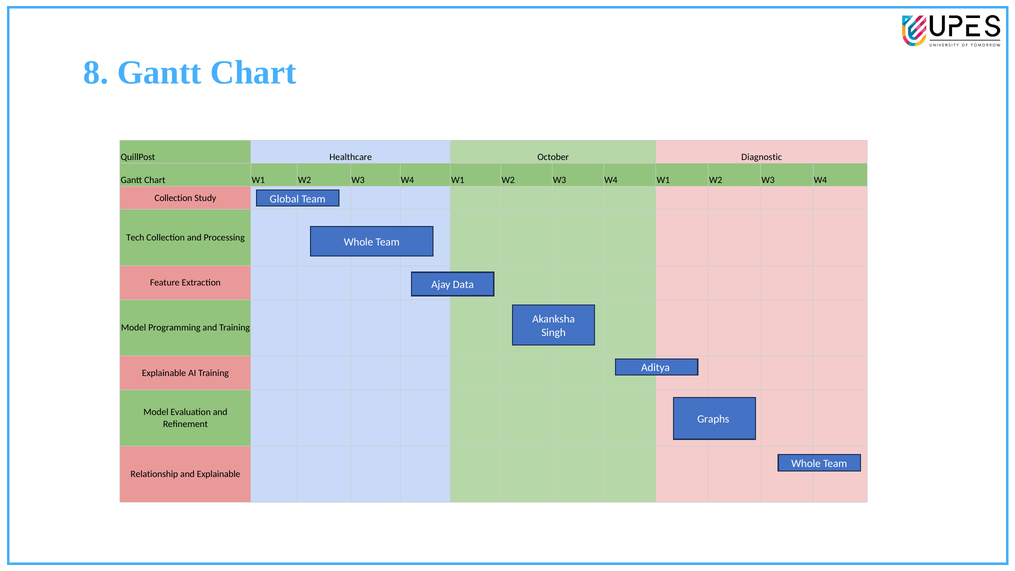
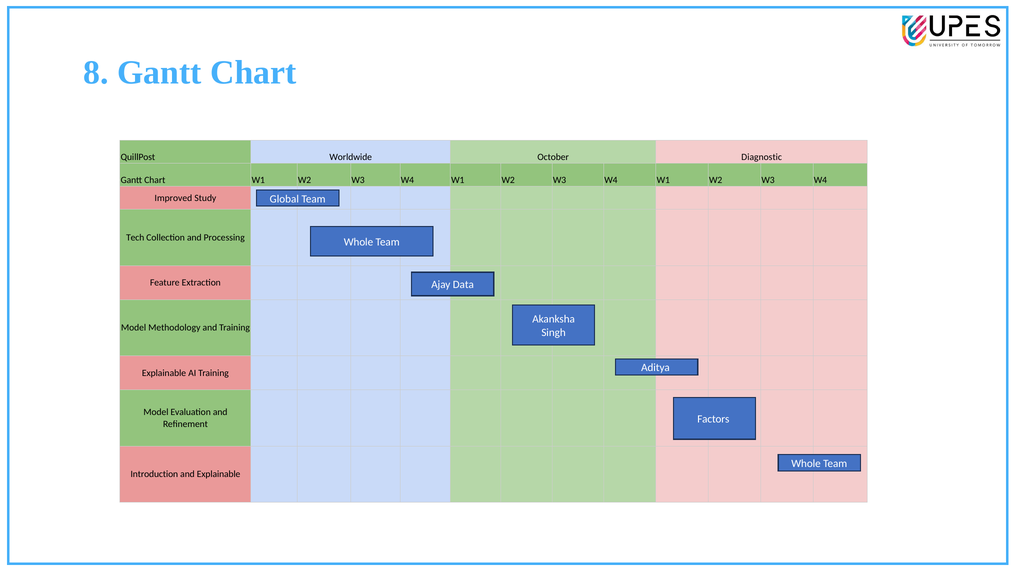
Healthcare: Healthcare -> Worldwide (351, 157)
Collection: Collection -> Improved (173, 198)
Programming: Programming -> Methodology (174, 328)
Graphs: Graphs -> Factors (713, 419)
Relationship: Relationship -> Introduction (154, 474)
